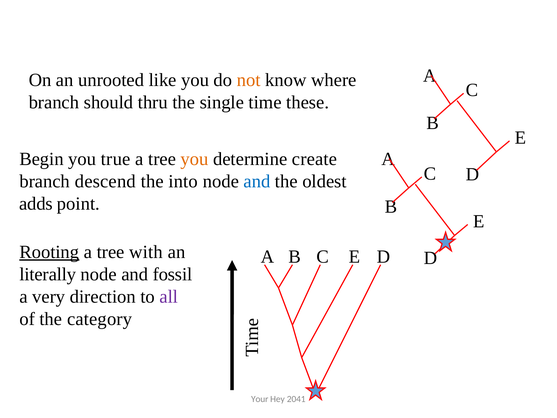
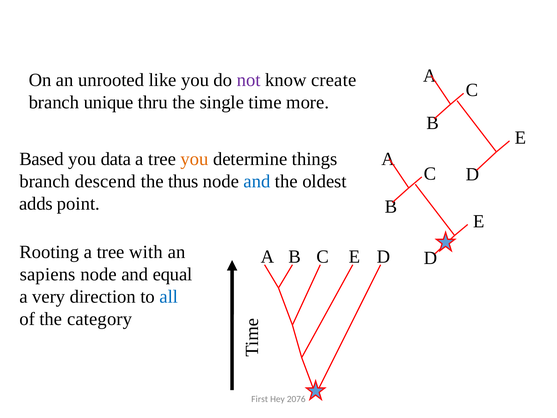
not colour: orange -> purple (249, 80)
where: where -> create (334, 80)
should: should -> unique (109, 102)
these: these -> more (308, 102)
Begin: Begin -> Based (42, 159)
true: true -> data (116, 159)
create: create -> things (315, 159)
into: into -> thus (183, 181)
Rooting underline: present -> none (49, 252)
literally: literally -> sapiens (48, 274)
fossil: fossil -> equal (172, 274)
all colour: purple -> blue (169, 296)
Your: Your -> First (260, 399)
2041: 2041 -> 2076 (296, 399)
